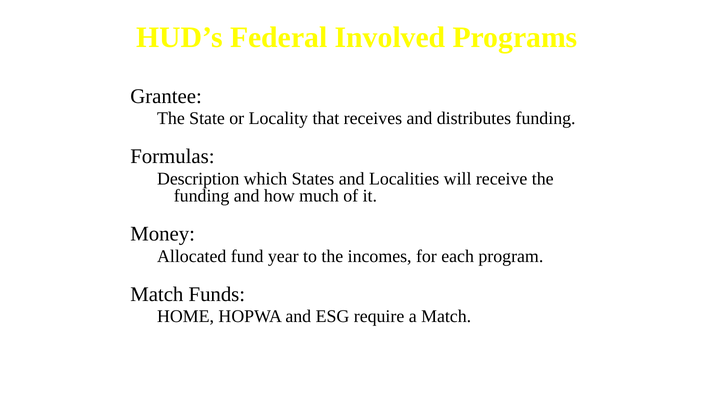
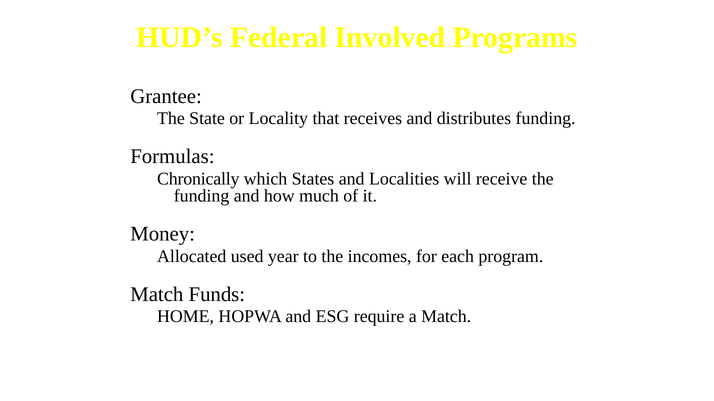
Description: Description -> Chronically (198, 179)
fund: fund -> used (247, 257)
